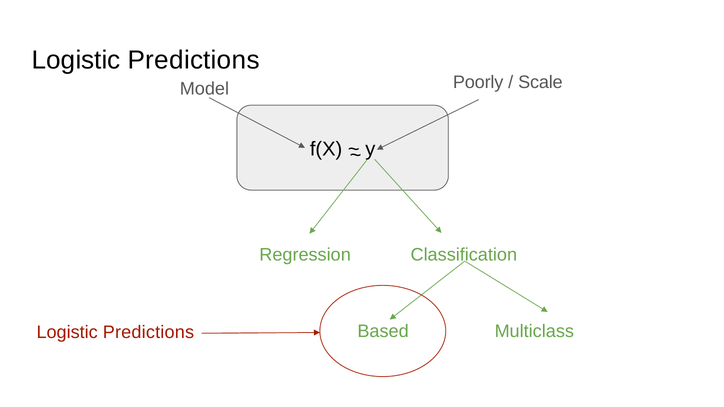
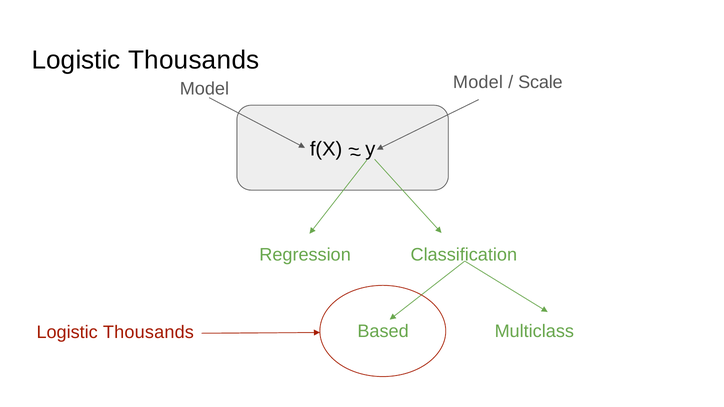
Predictions: Predictions -> Thousands (194, 60)
Poorly: Poorly -> Model (478, 82)
Predictions: Predictions -> Thousands (148, 332)
